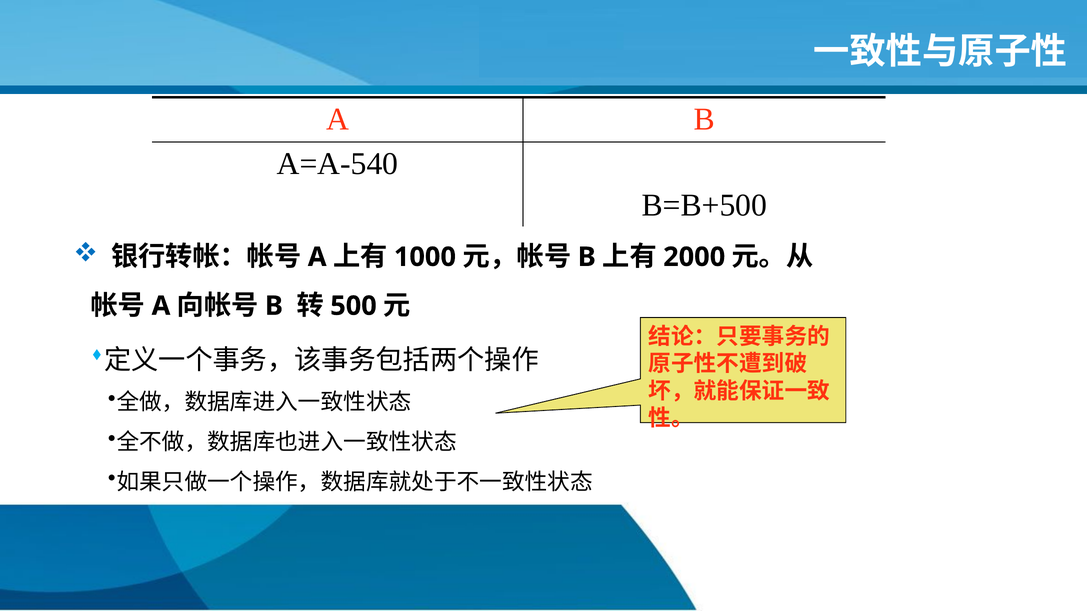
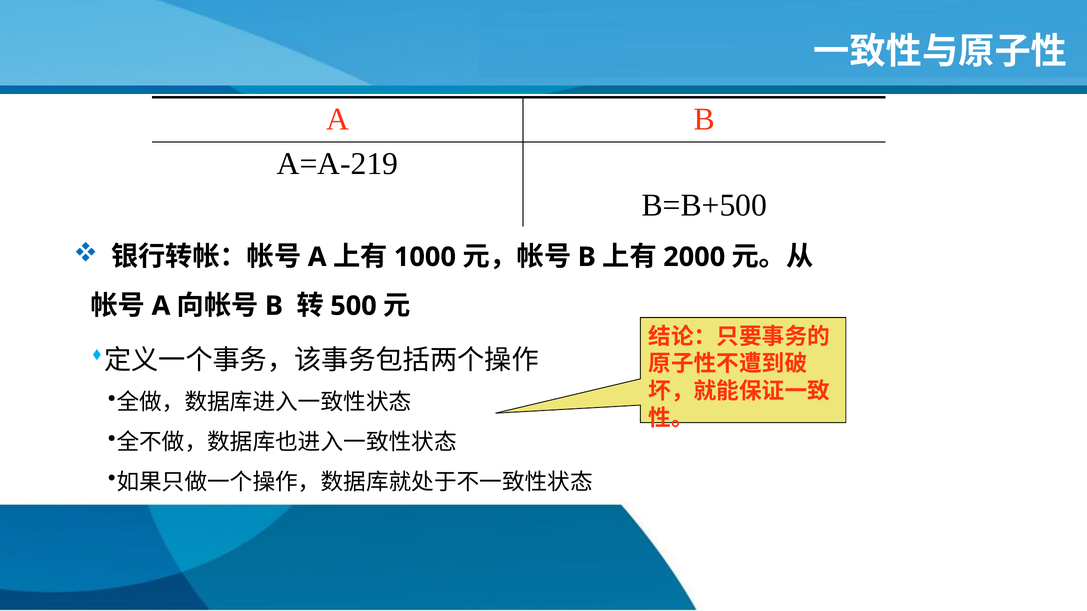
A=A-540: A=A-540 -> A=A-219 (337, 164)
